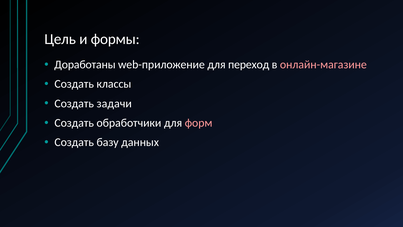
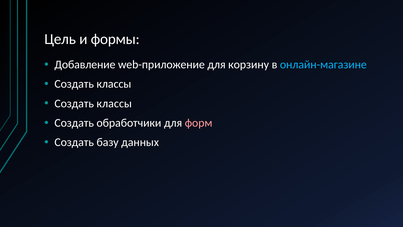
Доработаны: Доработаны -> Добавление (85, 65)
переход: переход -> корзину (249, 65)
онлайн-магазине colour: pink -> light blue (323, 65)
задачи: задачи -> классы (114, 103)
